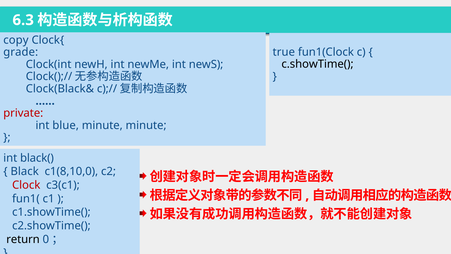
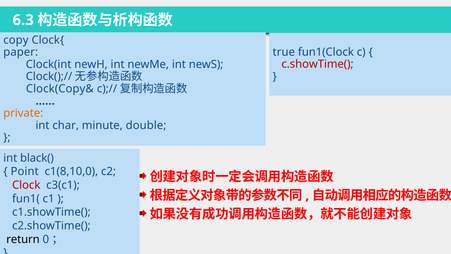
grade: grade -> paper (21, 52)
c.showTime( colour: black -> red (317, 64)
Clock(Black&: Clock(Black& -> Clock(Copy& (60, 89)
private colour: red -> orange (23, 113)
blue: blue -> char (66, 125)
minute minute: minute -> double (146, 125)
Black: Black -> Point (25, 171)
